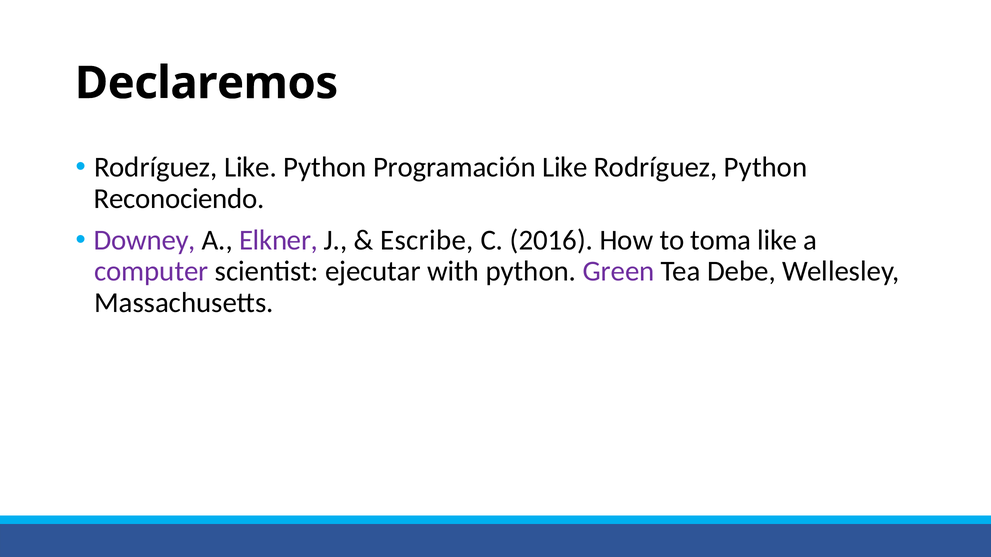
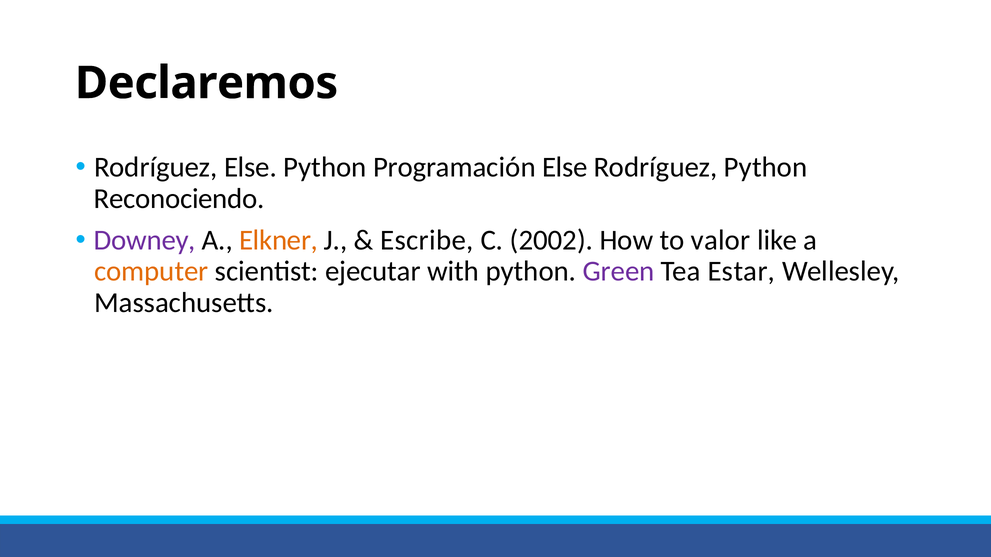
Rodríguez Like: Like -> Else (250, 168)
Programación Like: Like -> Else (565, 168)
Elkner colour: purple -> orange (279, 240)
2016: 2016 -> 2002 (551, 240)
toma: toma -> valor (721, 240)
computer colour: purple -> orange (151, 272)
Debe: Debe -> Estar (741, 272)
